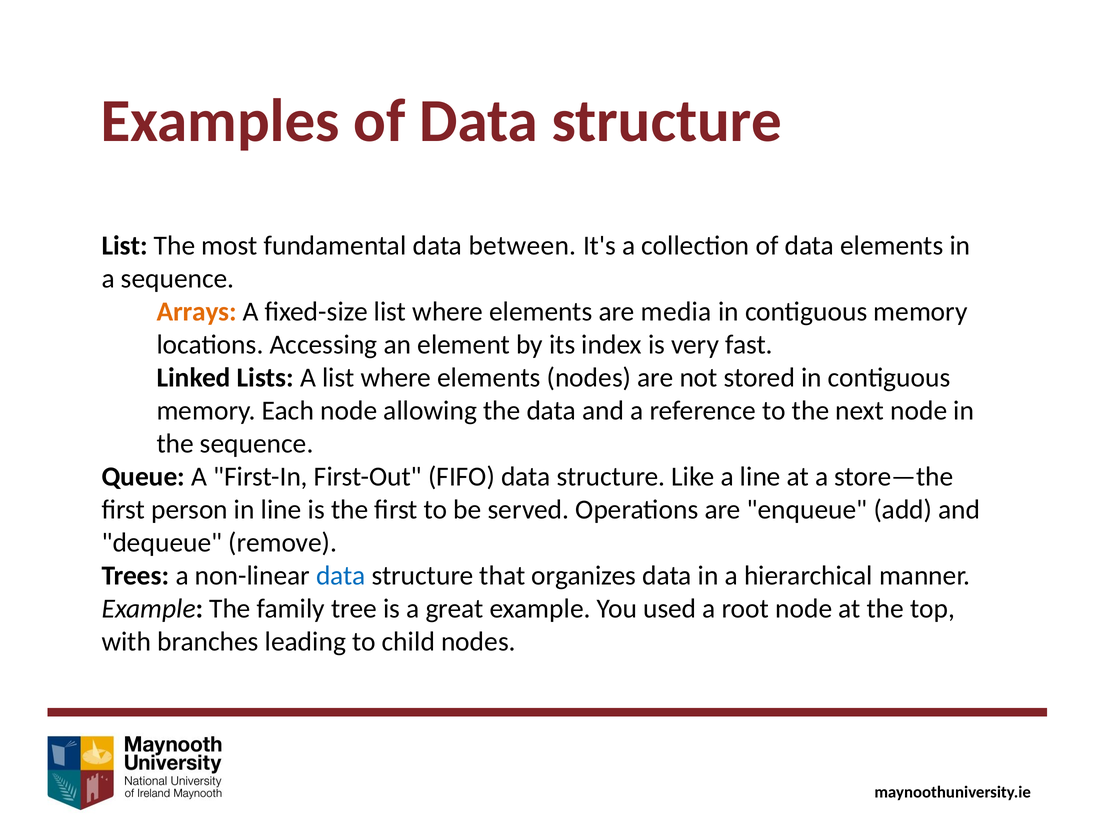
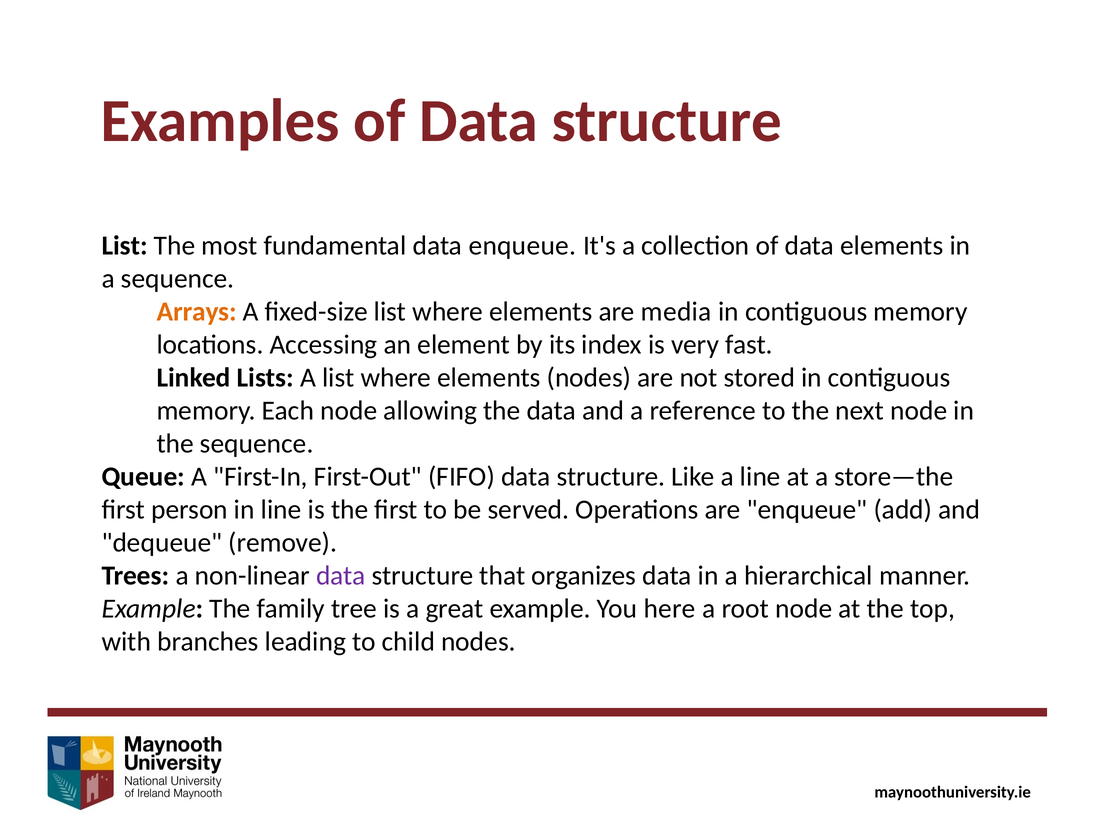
data between: between -> enqueue (522, 246)
data colour: blue -> purple (341, 575)
used: used -> here (670, 608)
